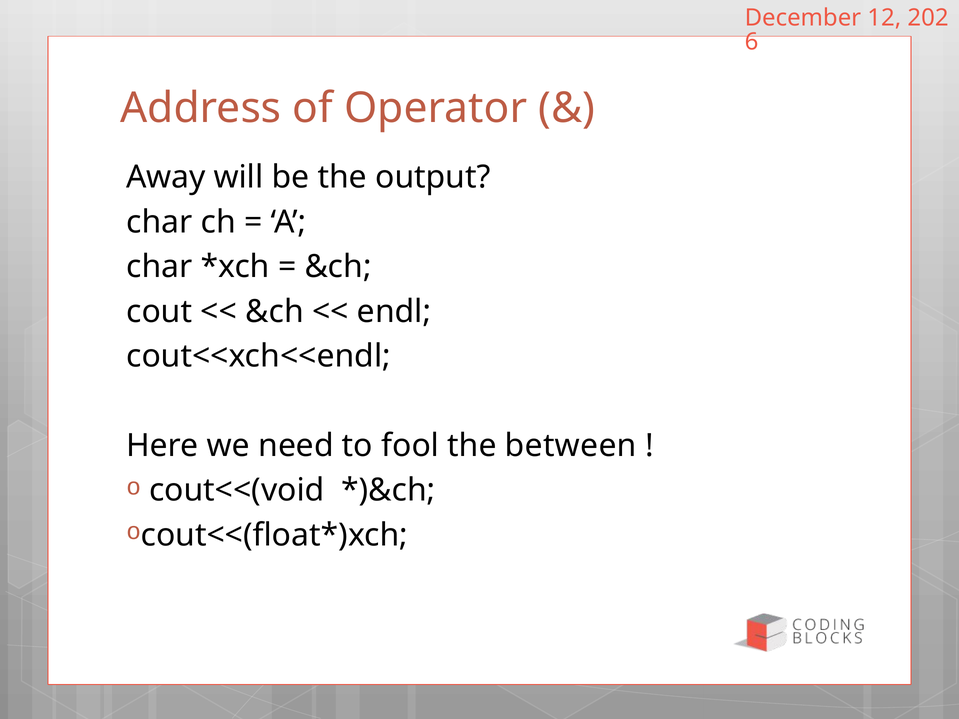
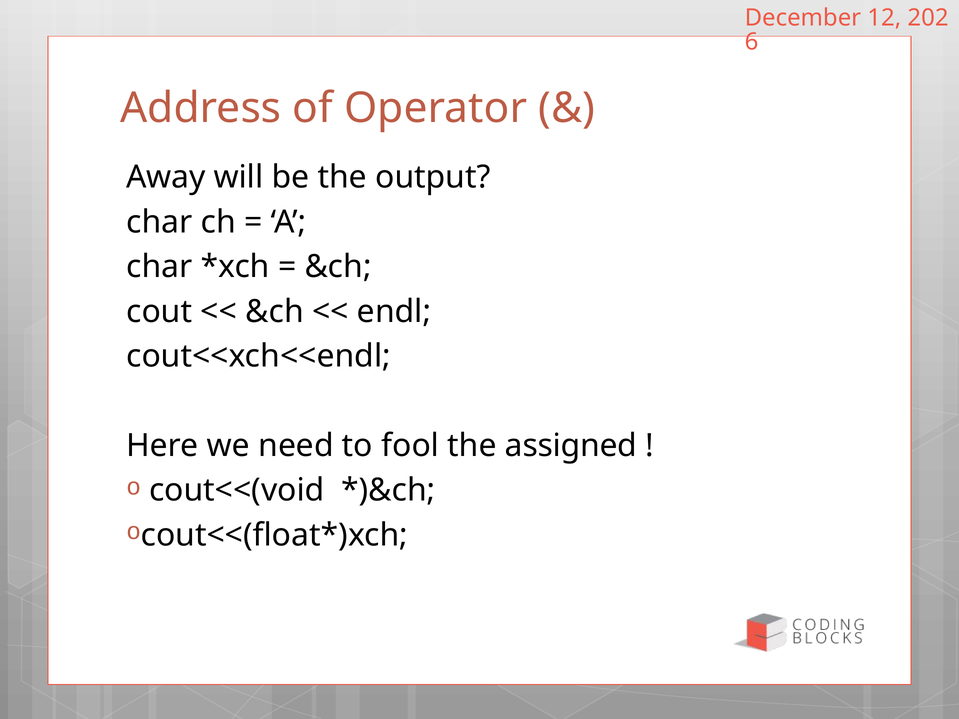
between: between -> assigned (571, 446)
